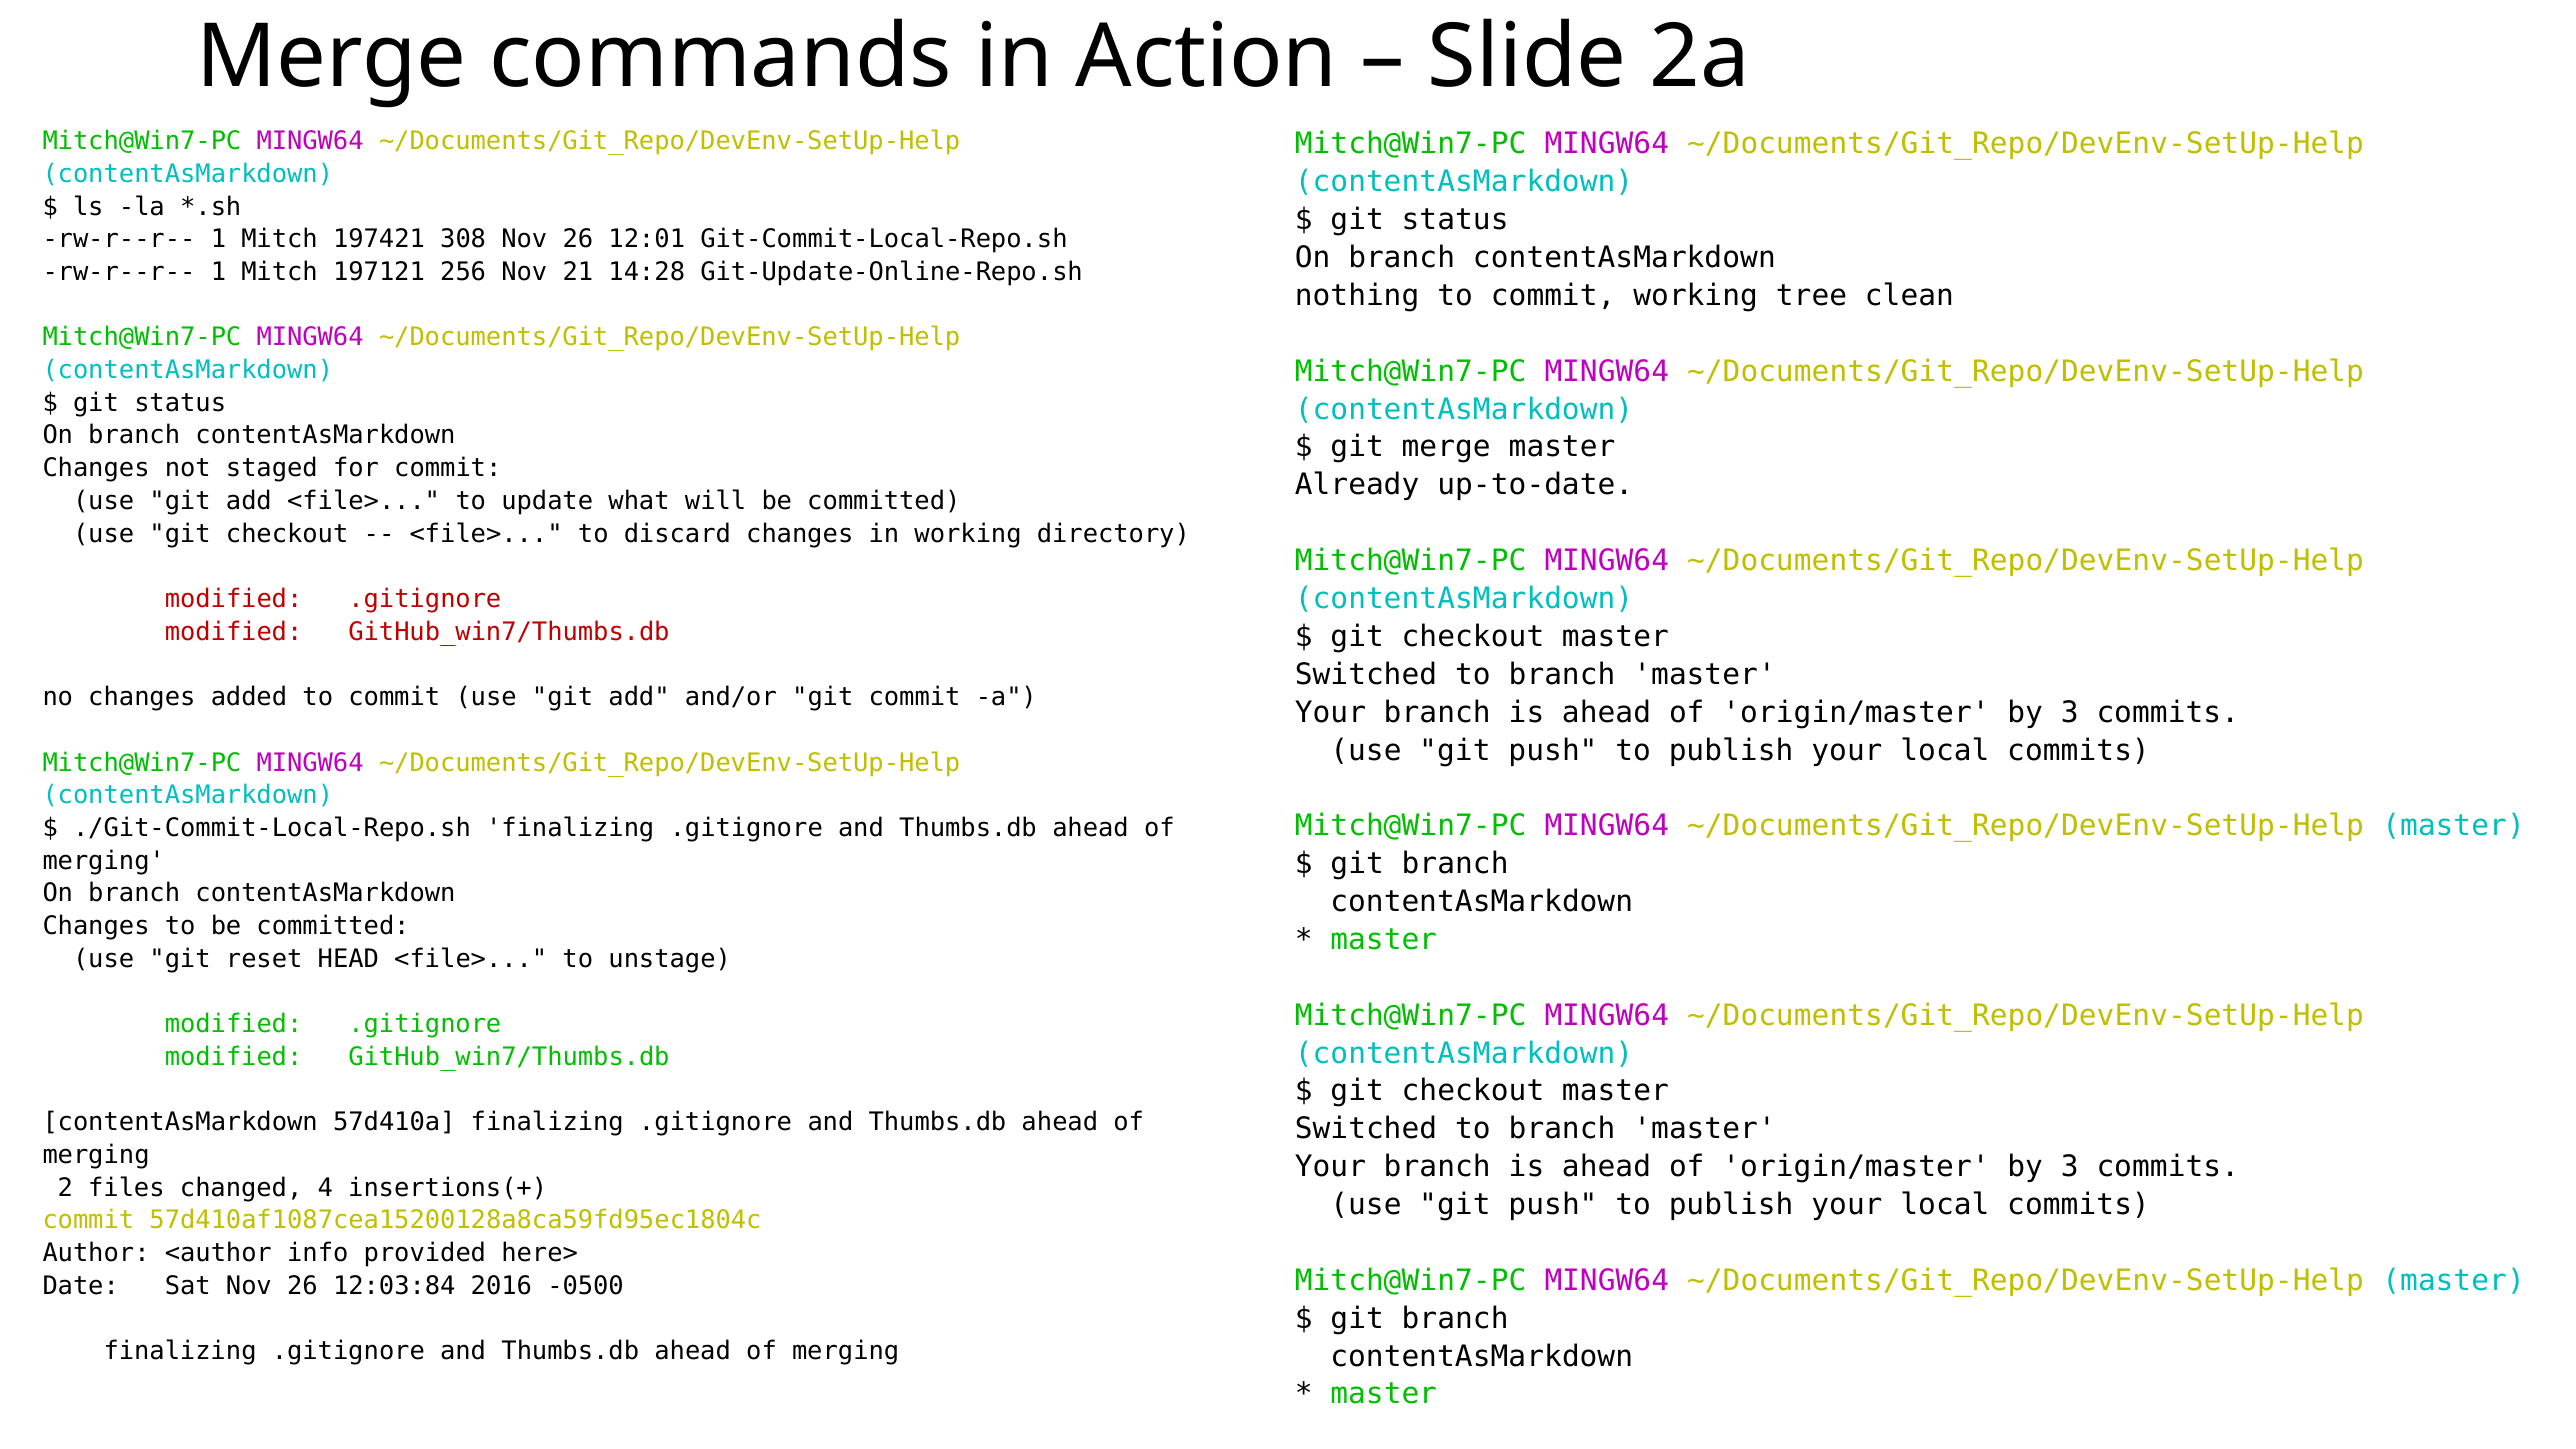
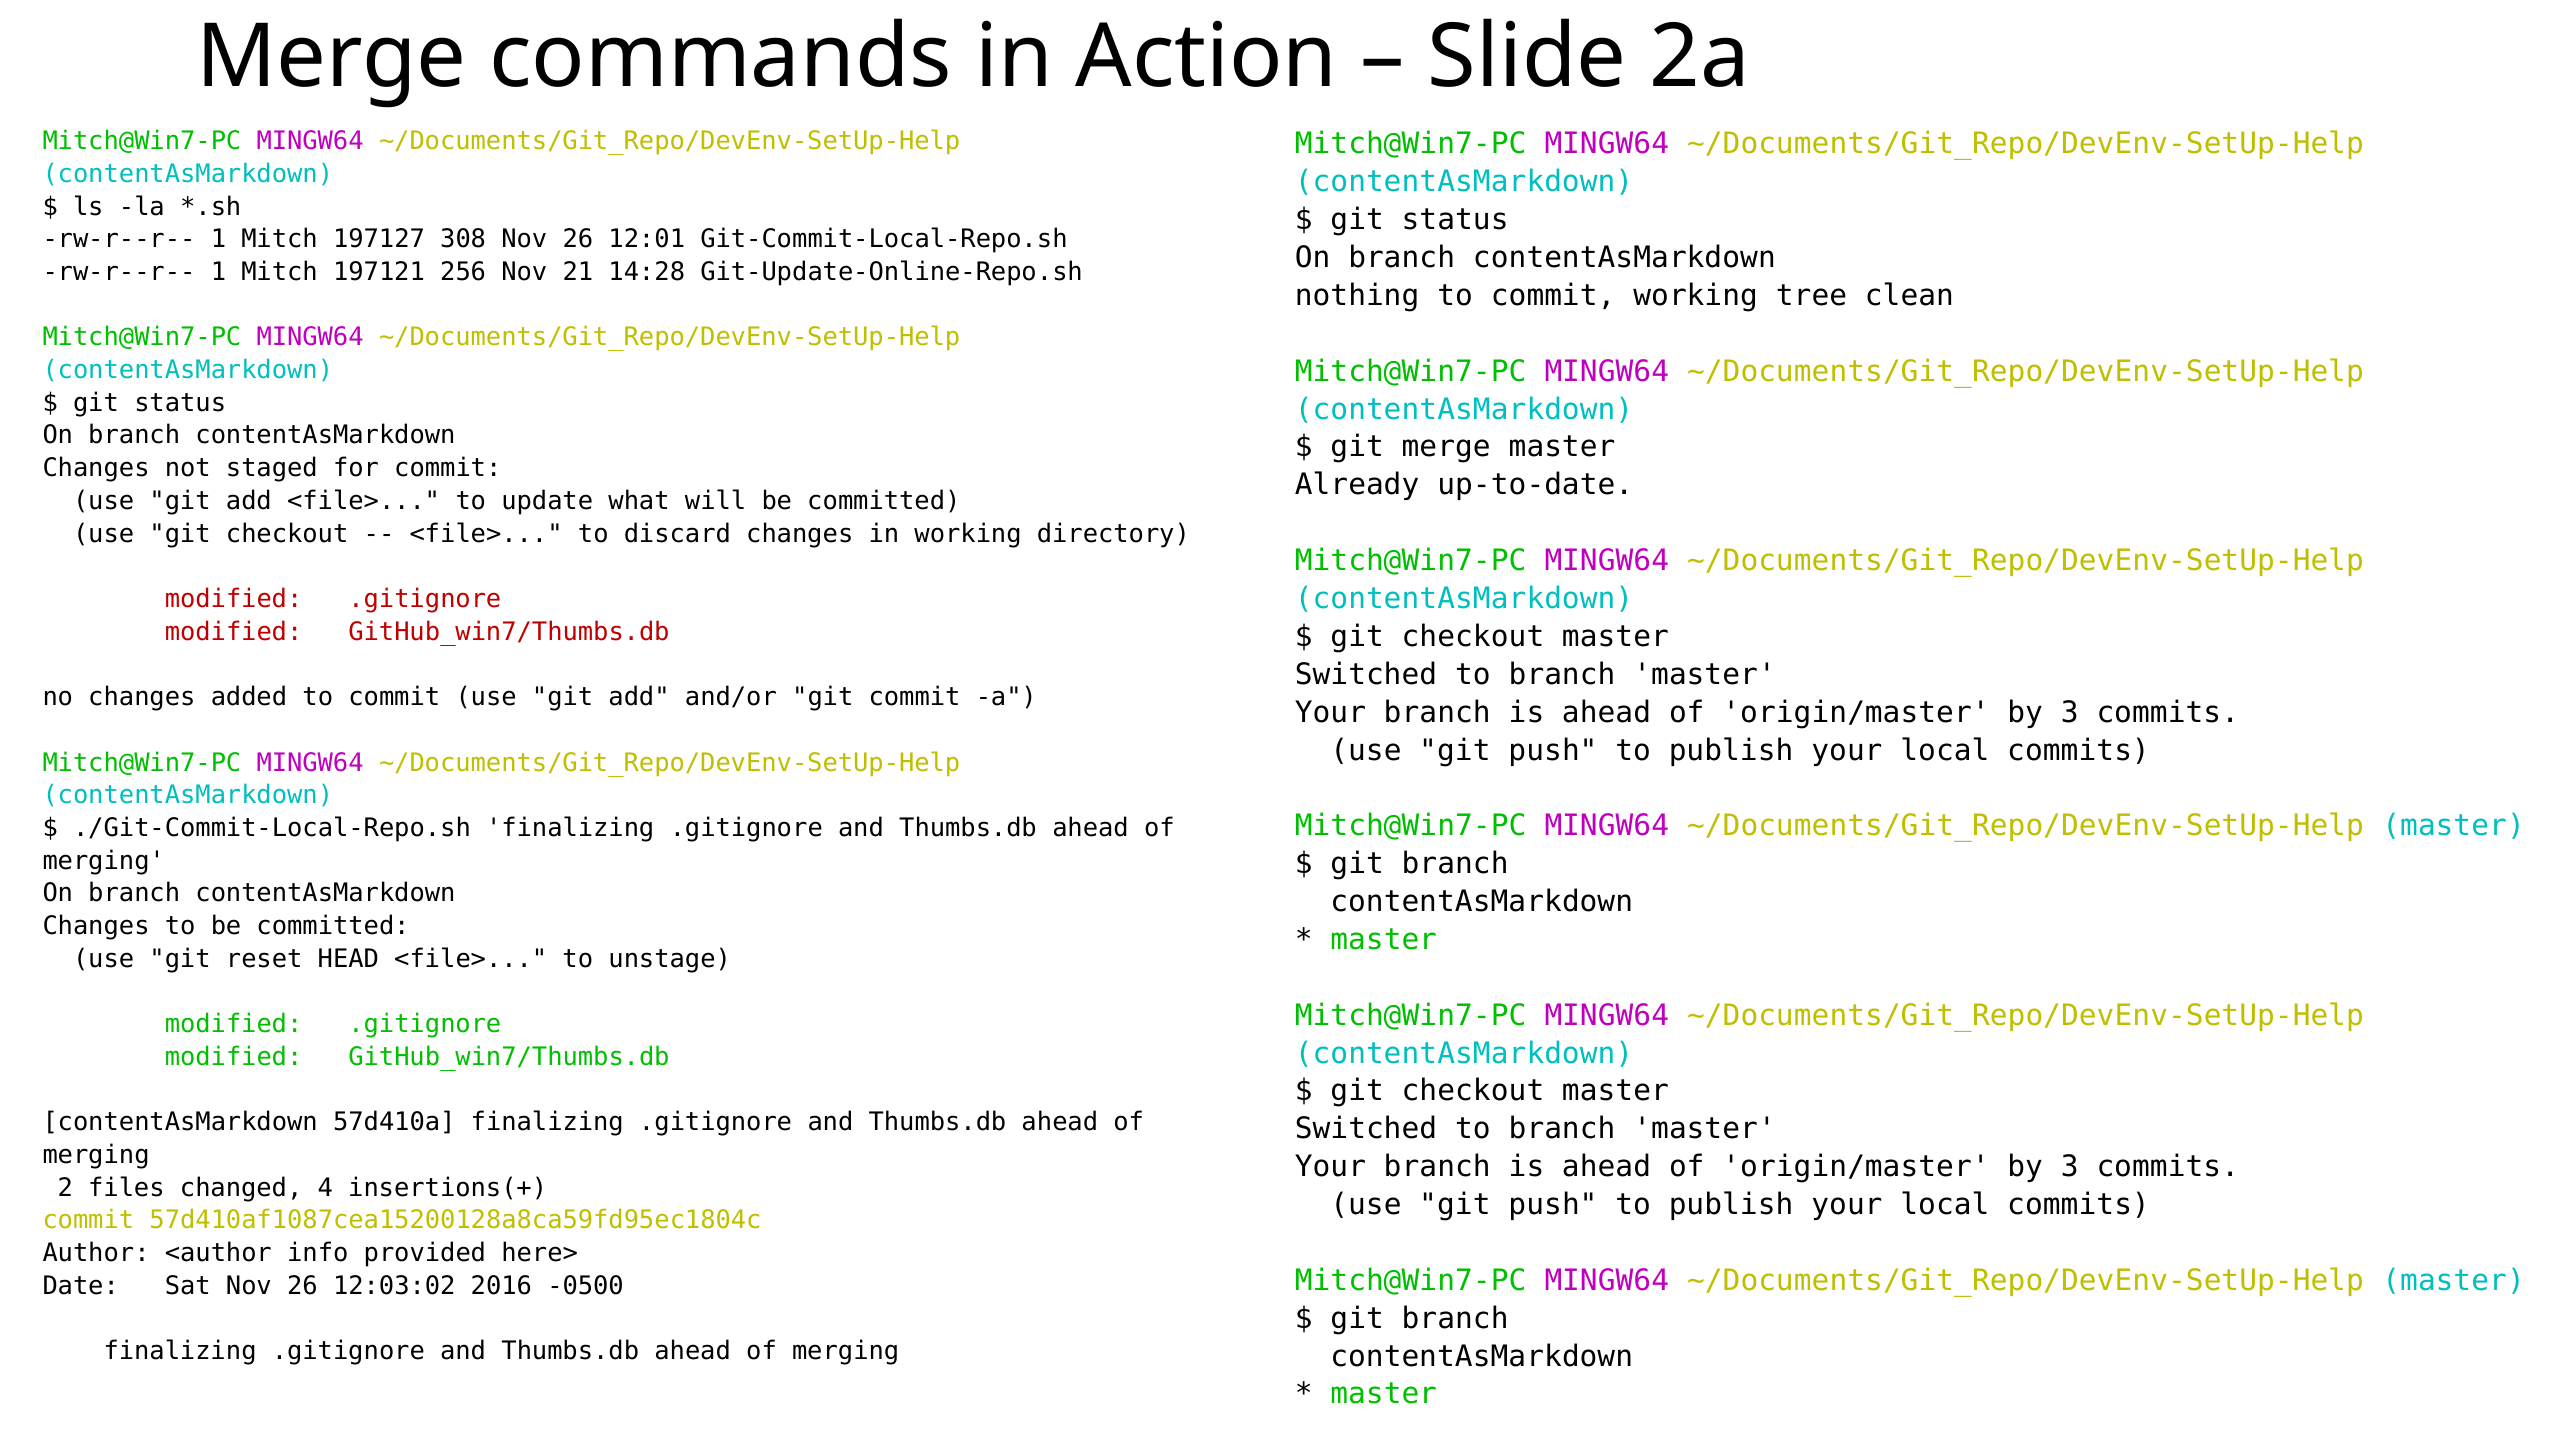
197421: 197421 -> 197127 (379, 239)
12:03:84: 12:03:84 -> 12:03:02 (394, 1286)
